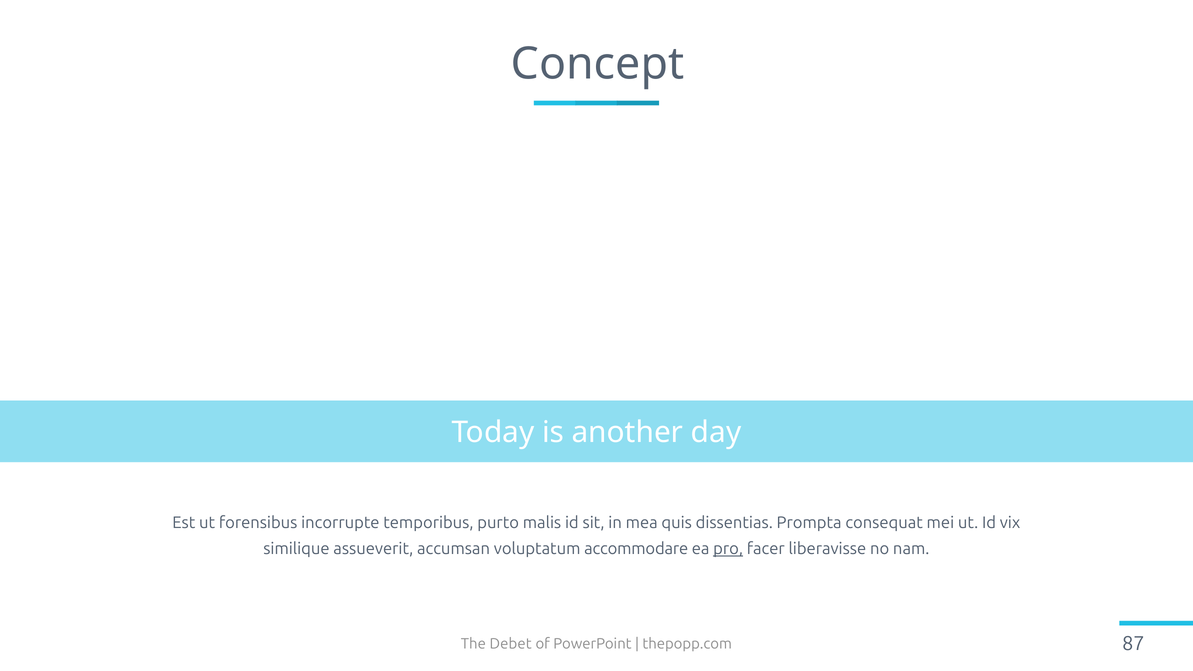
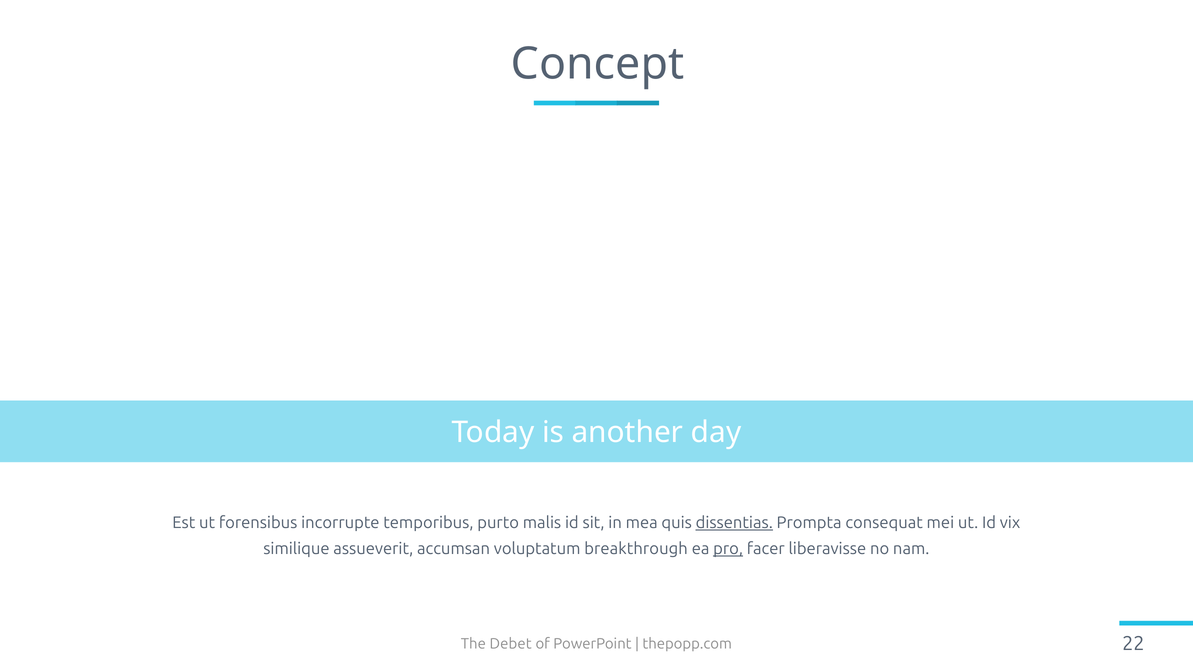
dissentias underline: none -> present (734, 523)
accommodare: accommodare -> breakthrough (636, 549)
87: 87 -> 22 (1133, 644)
